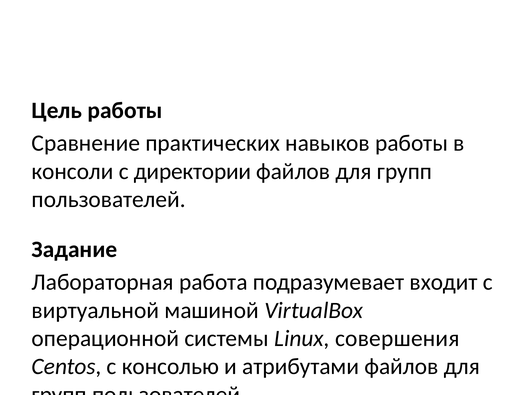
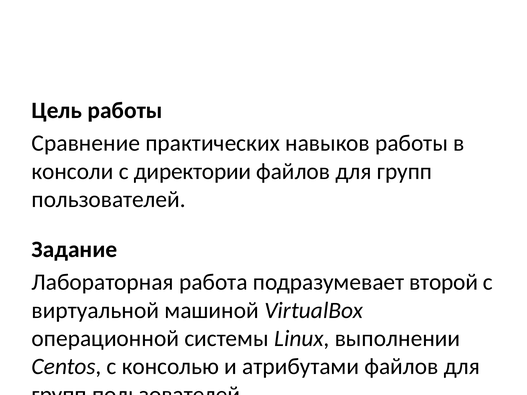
входит: входит -> второй (444, 282)
совершения: совершения -> выполнении (397, 339)
